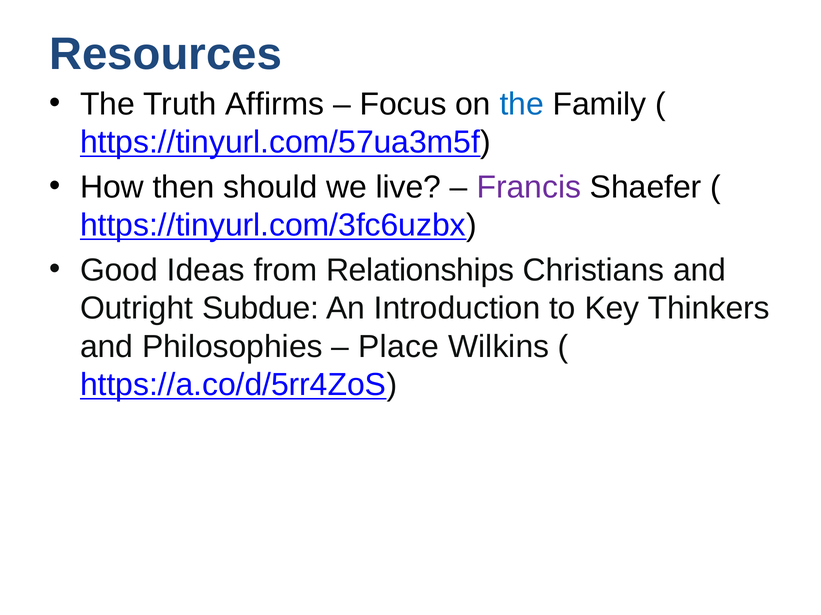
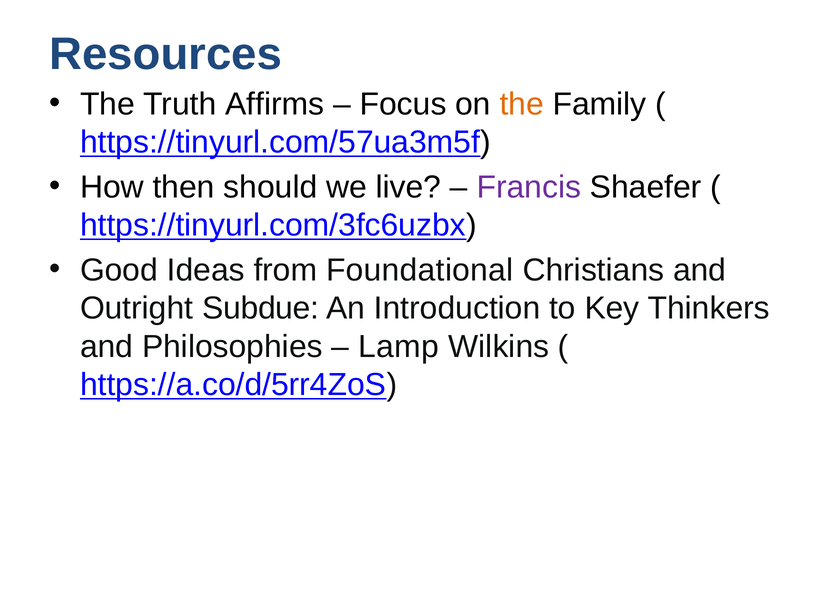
the colour: blue -> orange (522, 104)
Relationships: Relationships -> Foundational (420, 270)
Place: Place -> Lamp (399, 347)
